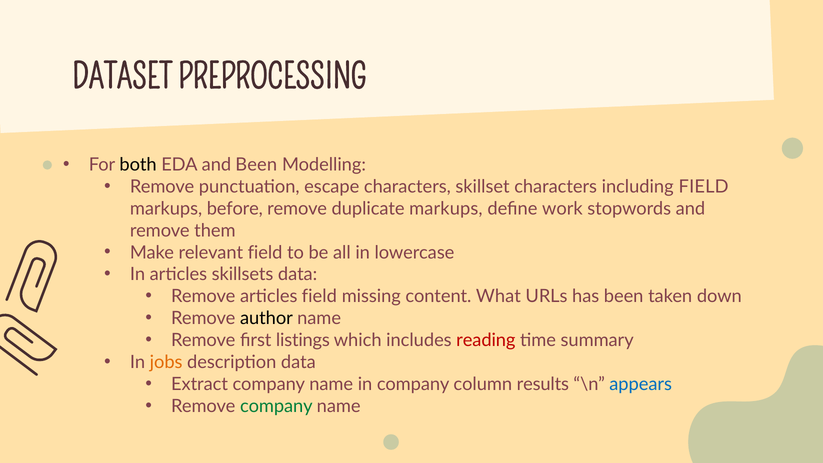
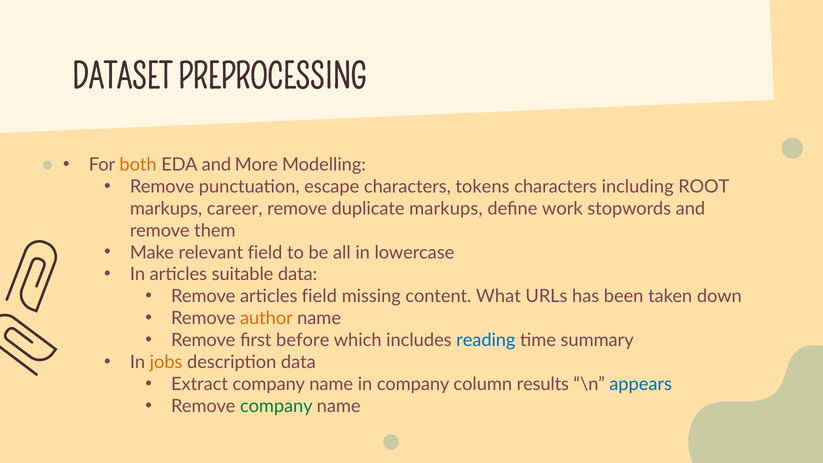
both colour: black -> orange (138, 165)
and Been: Been -> More (256, 165)
skillset: skillset -> tokens (482, 187)
including FIELD: FIELD -> ROOT (704, 187)
before: before -> career (235, 209)
skillsets: skillsets -> suitable (243, 274)
author colour: black -> orange (266, 318)
listings: listings -> before (303, 340)
reading colour: red -> blue (486, 340)
